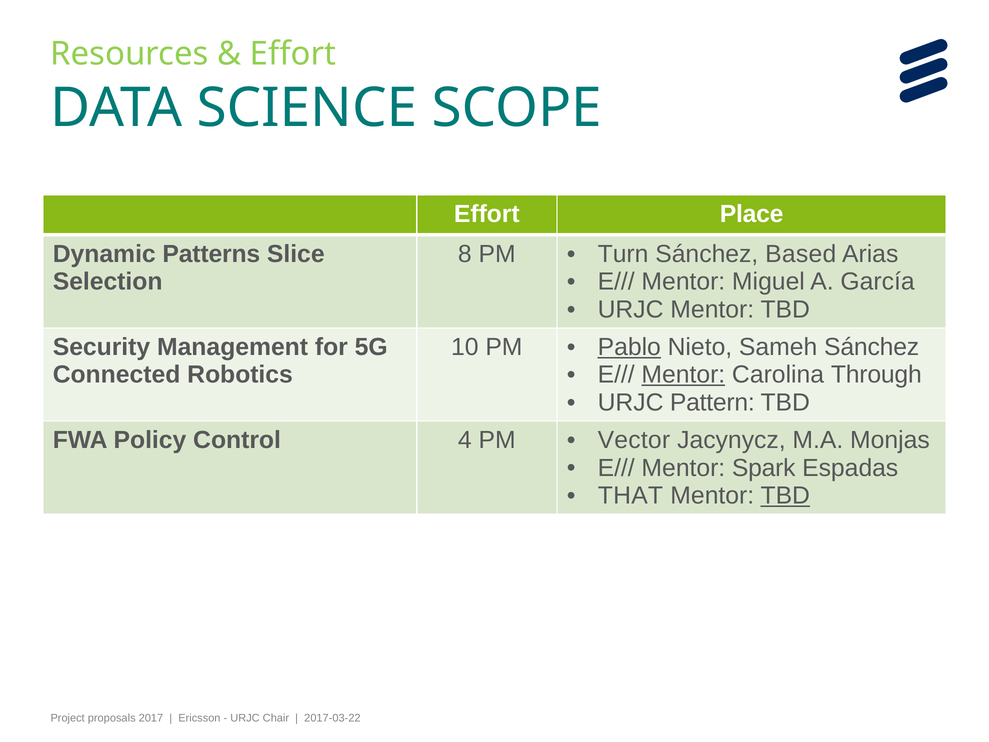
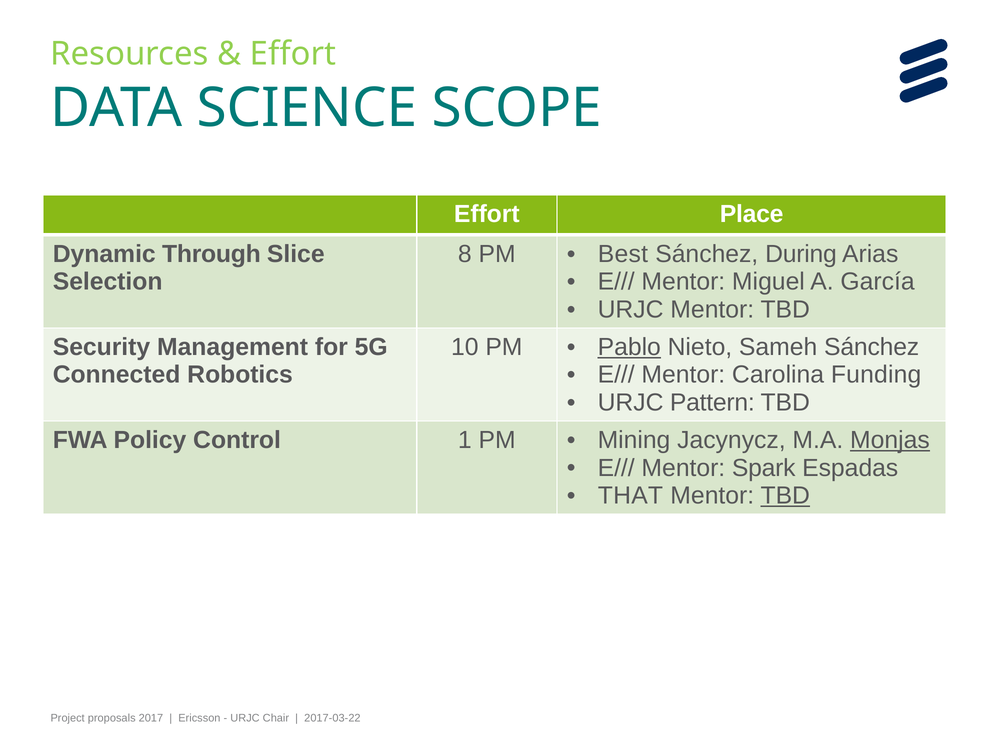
Patterns: Patterns -> Through (211, 254)
Turn: Turn -> Best (623, 254)
Based: Based -> During (801, 254)
Mentor underline: present -> none (683, 375)
Through: Through -> Funding (876, 375)
4: 4 -> 1 (465, 440)
Vector: Vector -> Mining (634, 440)
Monjas underline: none -> present (890, 440)
